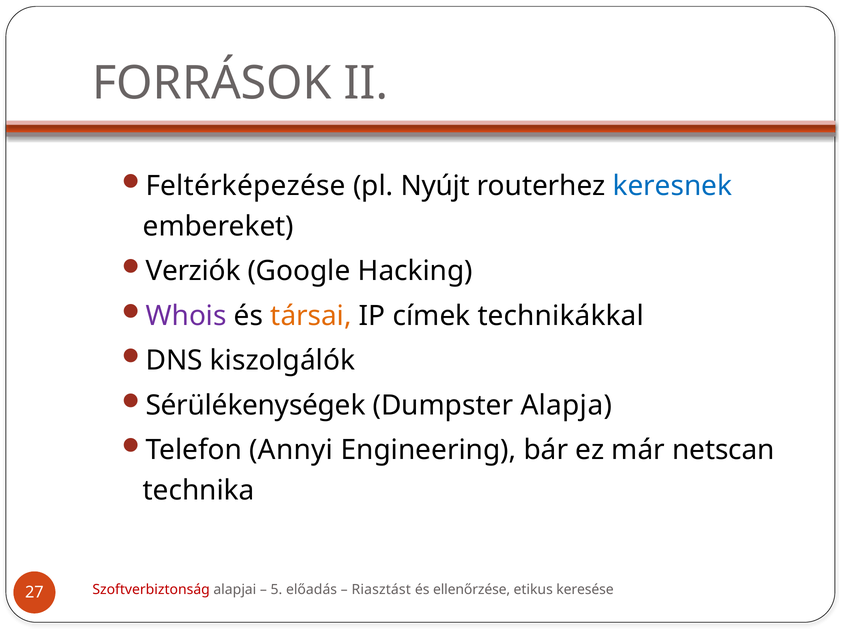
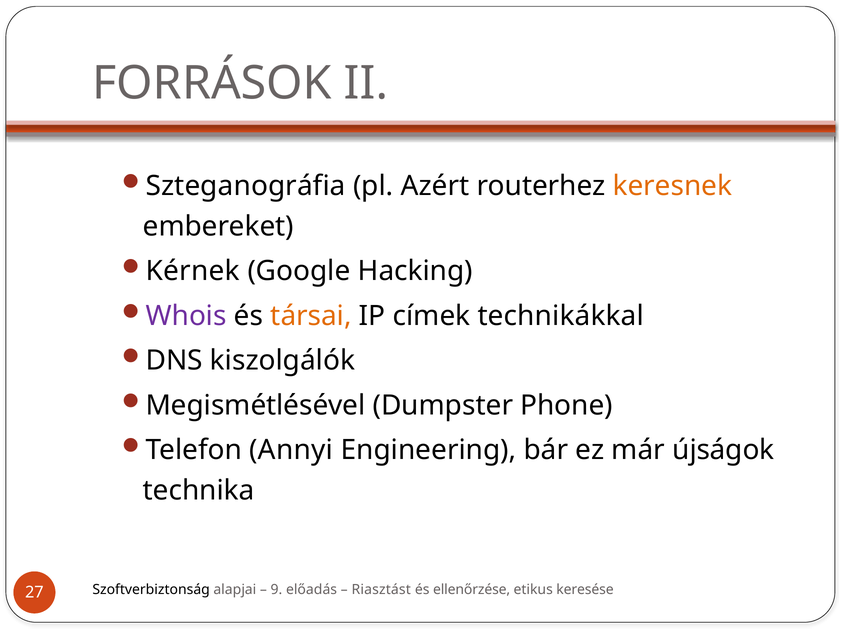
Feltérképezése: Feltérképezése -> Szteganográfia (246, 186)
Nyújt: Nyújt -> Azért (435, 186)
keresnek colour: blue -> orange (672, 186)
Verziók: Verziók -> Kérnek (193, 271)
Sérülékenységek: Sérülékenységek -> Megismétlésével (255, 405)
Alapja: Alapja -> Phone (567, 405)
netscan: netscan -> újságok (723, 450)
Szoftverbiztonság colour: red -> black (151, 590)
5: 5 -> 9 (276, 590)
